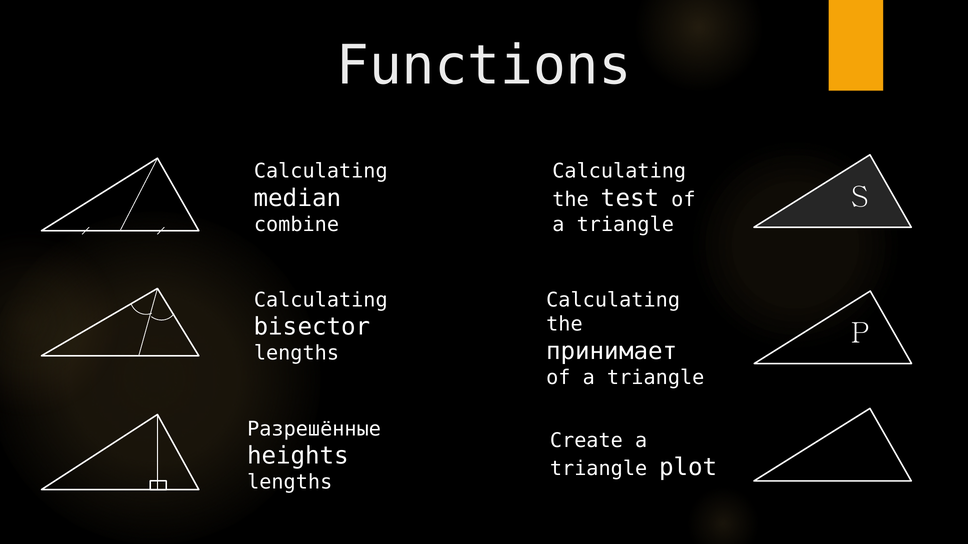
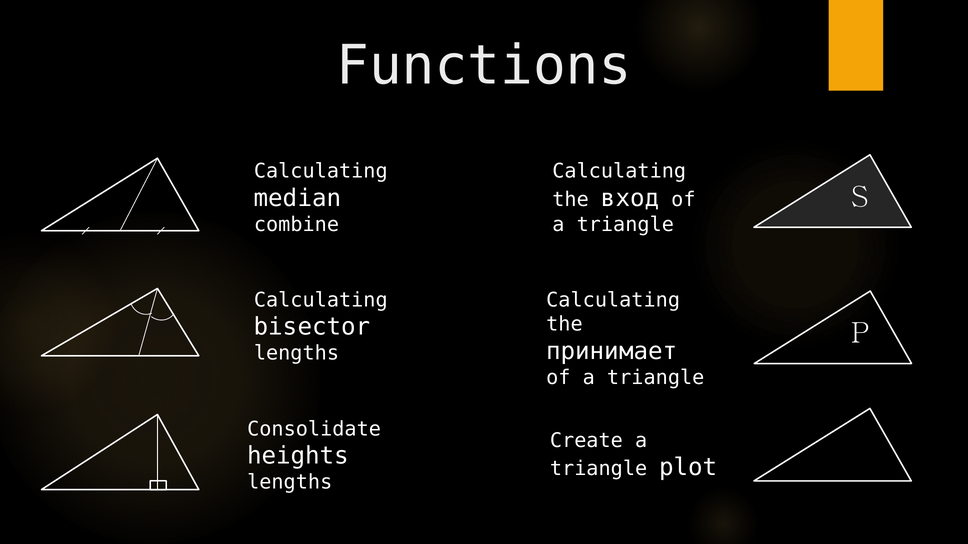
test: test -> вход (630, 198)
Разрешённые: Разрешённые -> Consolidate (314, 429)
